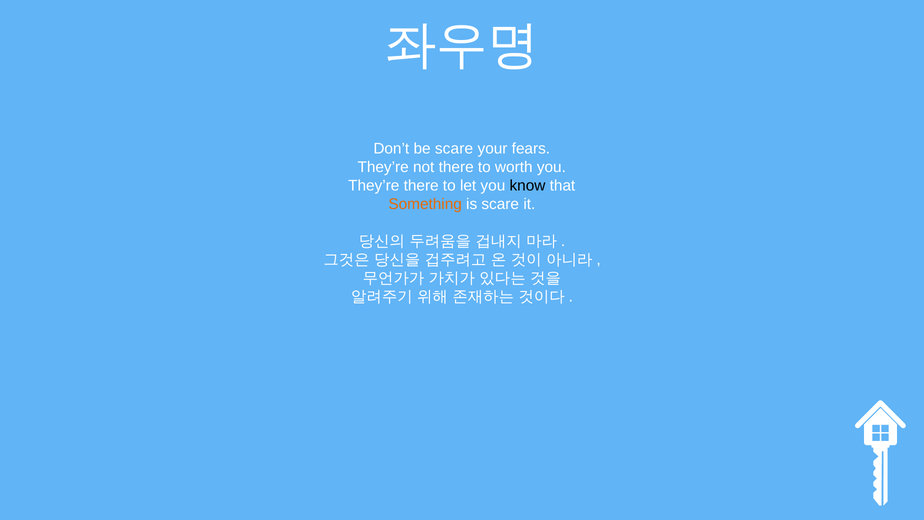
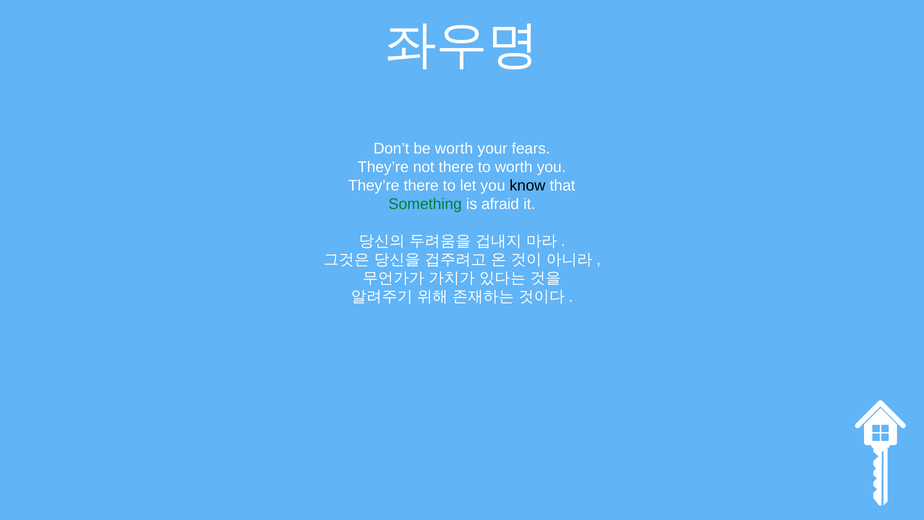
be scare: scare -> worth (454, 149)
Something colour: orange -> green (425, 204)
is scare: scare -> afraid (500, 204)
